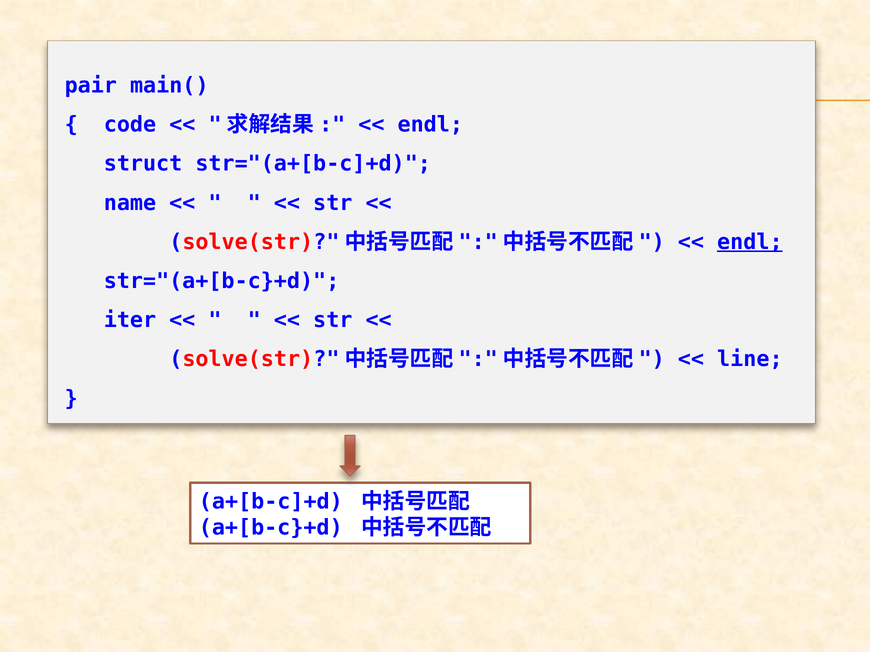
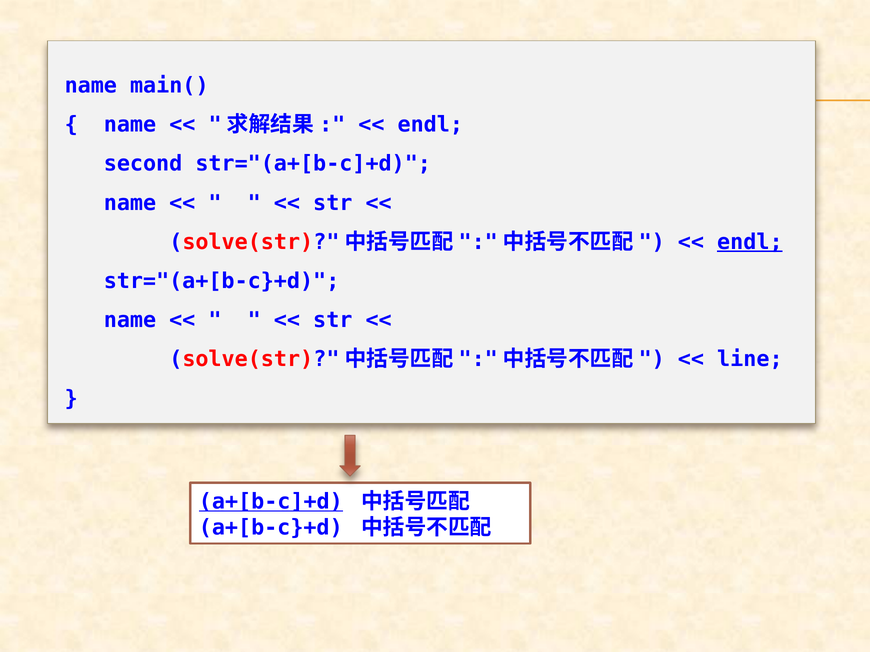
pair: pair -> name (91, 86)
code: code -> name (130, 125)
struct: struct -> second (143, 164)
iter: iter -> name (130, 320)
a+[b-c]+d underline: none -> present (271, 502)
